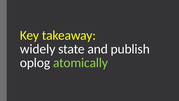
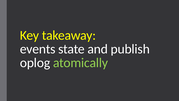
widely: widely -> events (38, 49)
